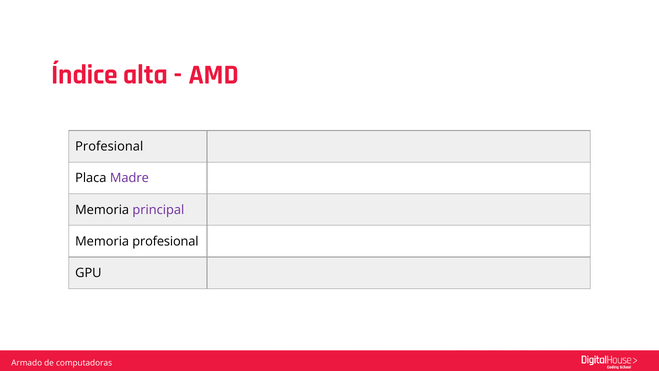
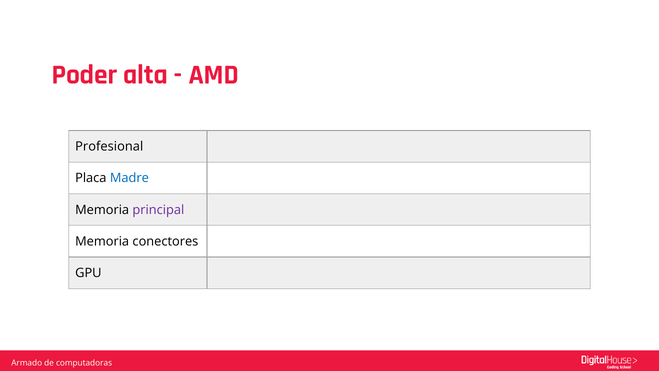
Índice: Índice -> Poder (85, 74)
Madre colour: purple -> blue (129, 178)
Memoria profesional: profesional -> conectores (165, 241)
